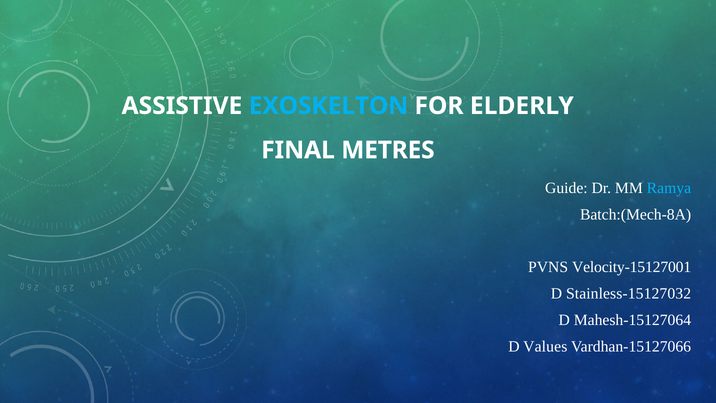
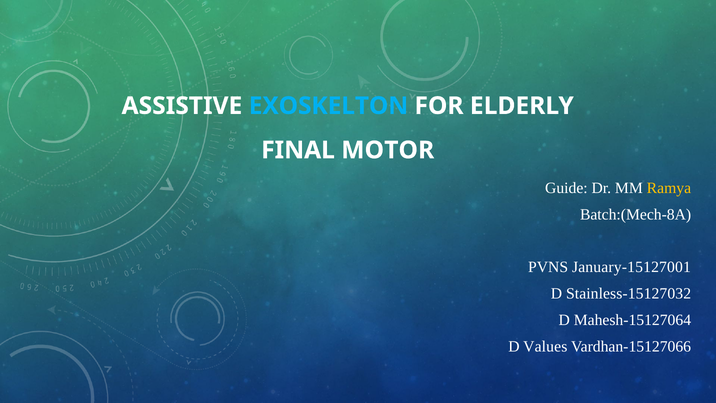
METRES: METRES -> MOTOR (388, 150)
Ramya colour: light blue -> yellow (669, 188)
Velocity-15127001: Velocity-15127001 -> January-15127001 (631, 267)
